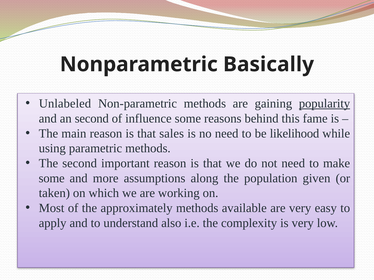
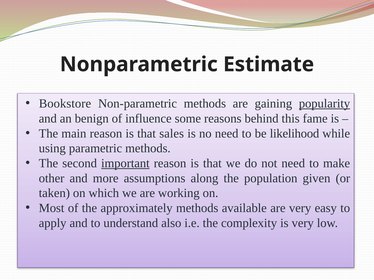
Basically: Basically -> Estimate (269, 65)
Unlabeled: Unlabeled -> Bookstore (65, 104)
an second: second -> benign (92, 119)
important underline: none -> present (125, 164)
some: some -> other (52, 179)
